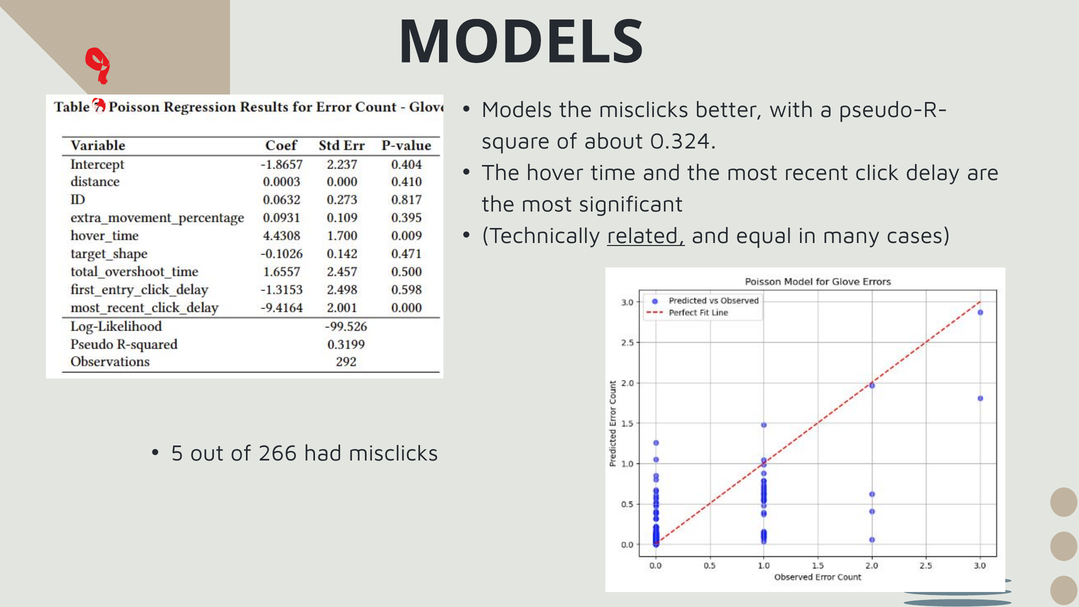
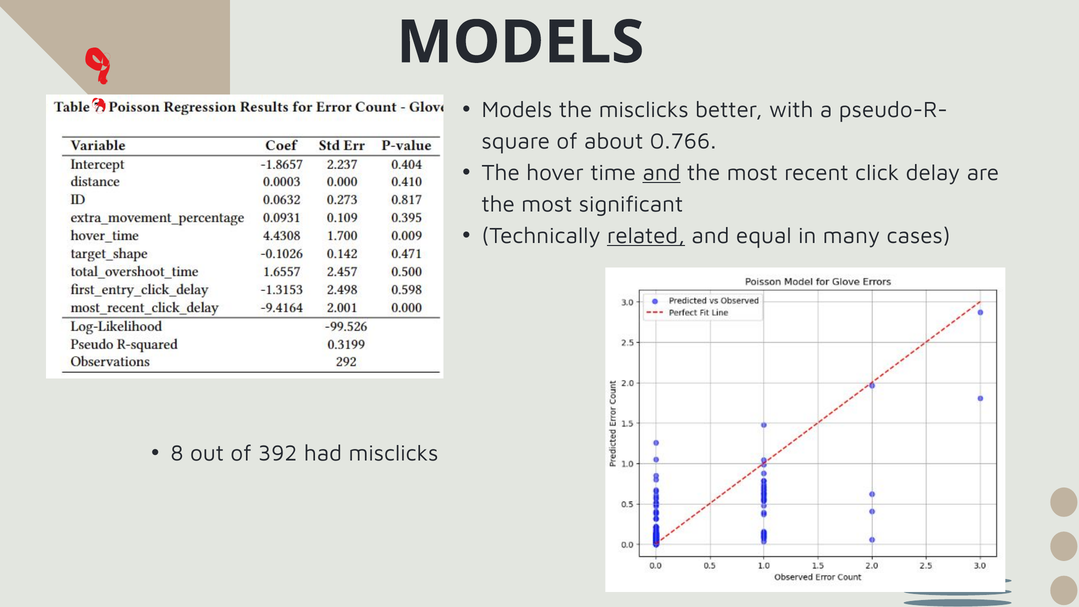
0.324: 0.324 -> 0.766 (683, 141)
and underline: none -> present (662, 173)
5: 5 -> 8 (177, 453)
266: 266 -> 392 (278, 453)
